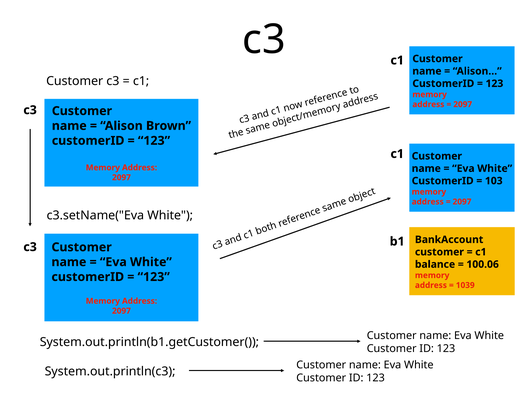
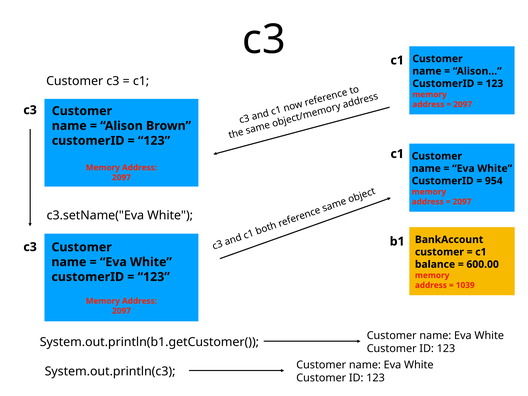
103: 103 -> 954 (494, 181)
100.06: 100.06 -> 600.00 (483, 264)
